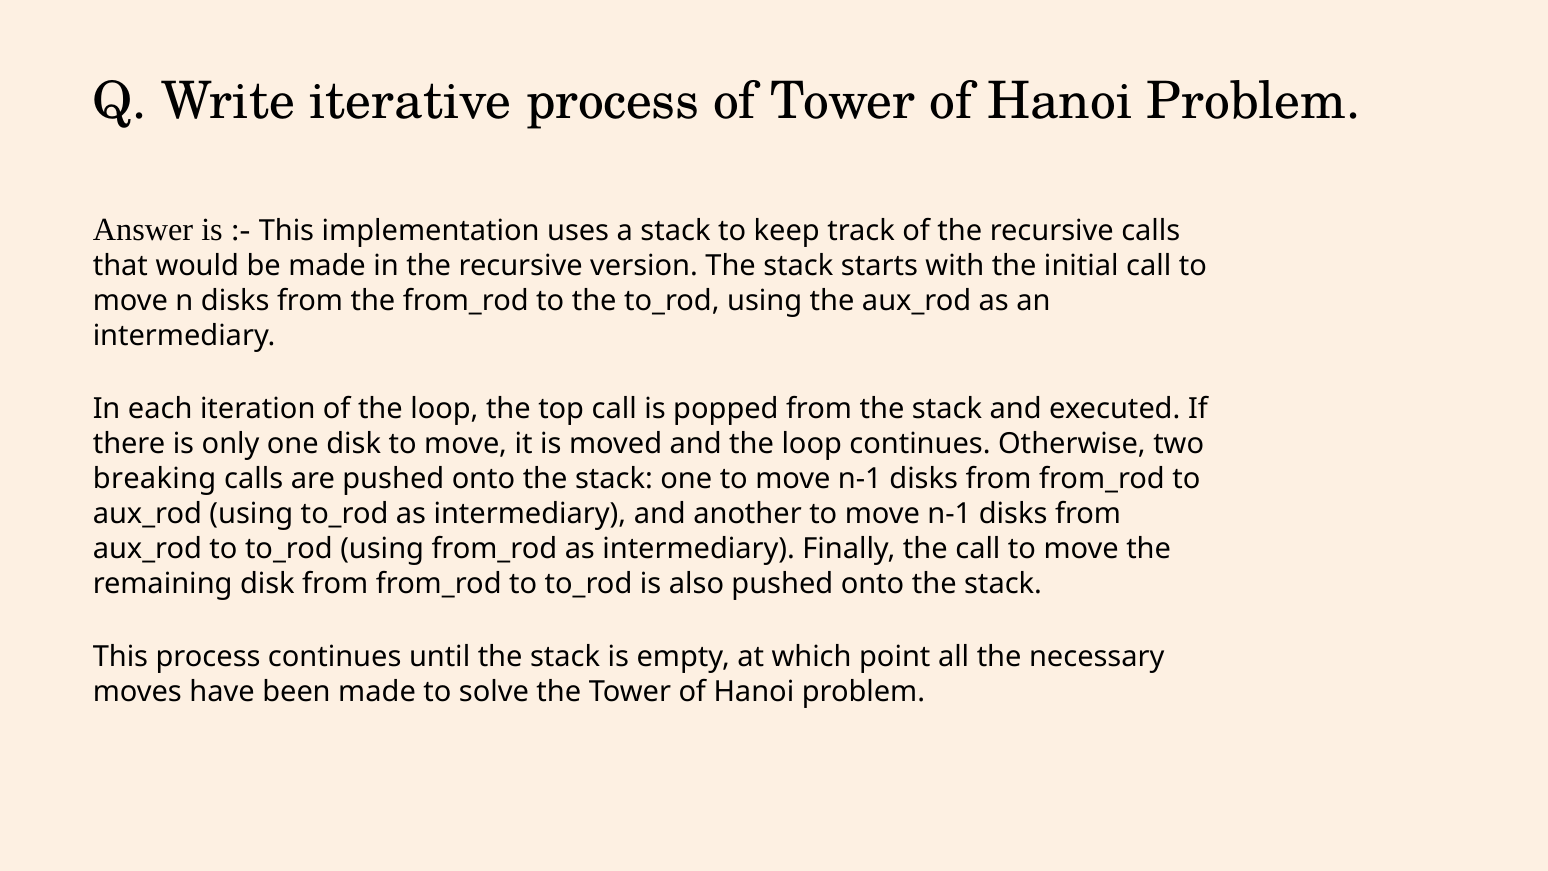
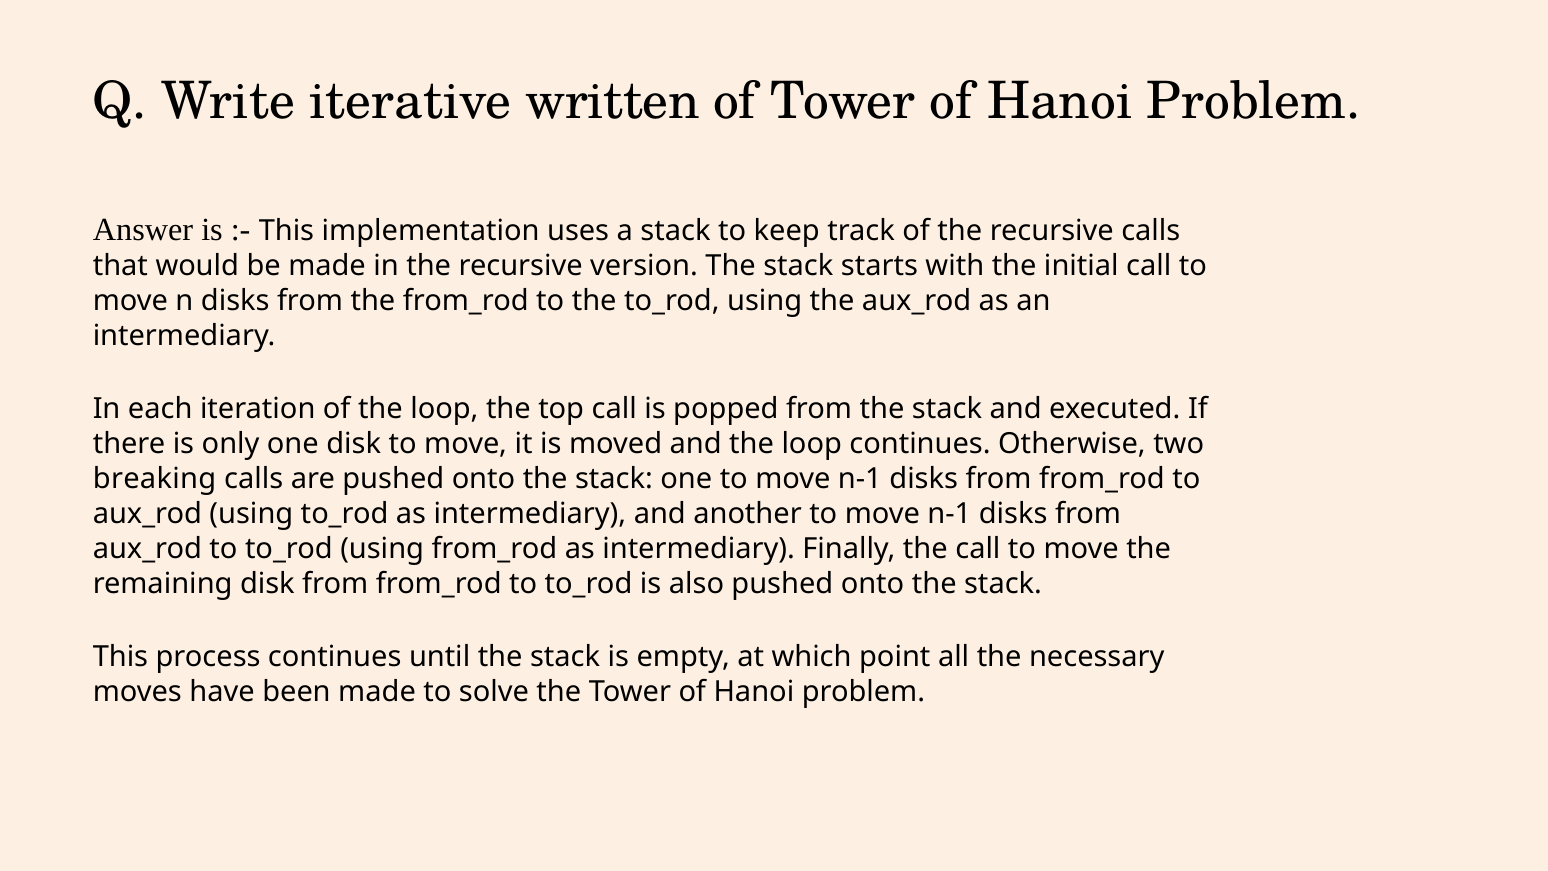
iterative process: process -> written (613, 102)
